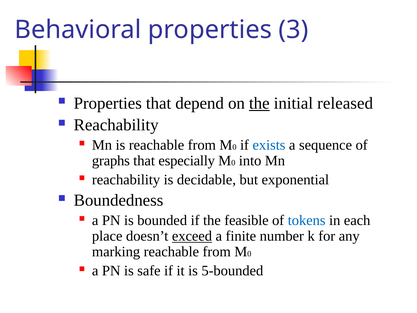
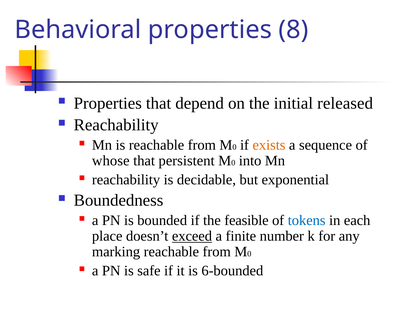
3: 3 -> 8 (294, 30)
the underline: present -> none (259, 103)
exists colour: blue -> orange (269, 145)
graphs: graphs -> whose (111, 161)
especially: especially -> persistent (187, 161)
5-bounded: 5-bounded -> 6-bounded (232, 270)
